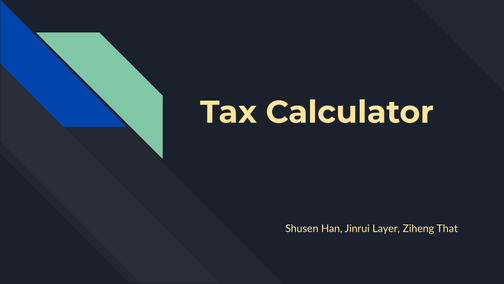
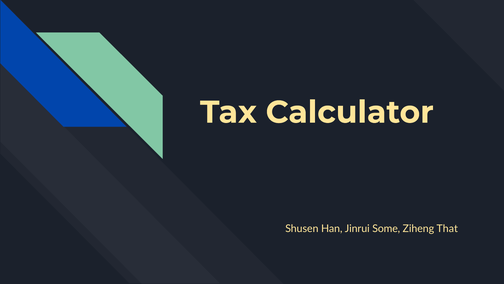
Layer: Layer -> Some (386, 228)
